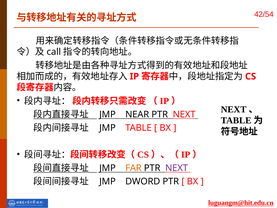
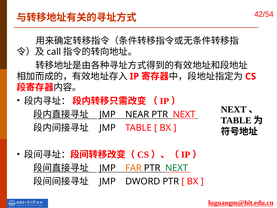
NEXT colour: purple -> green (177, 168)
